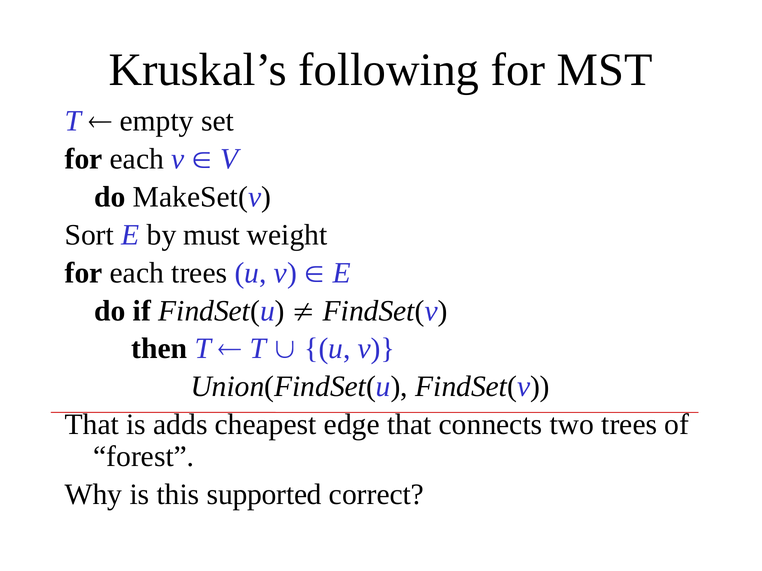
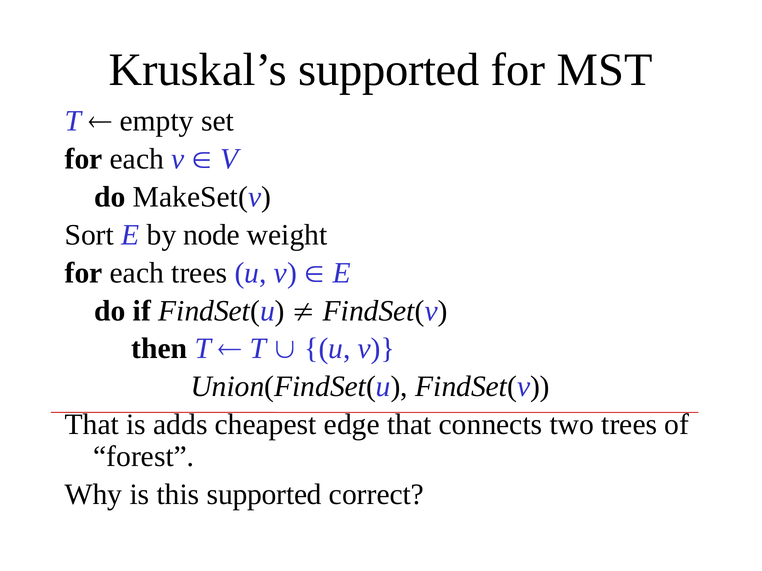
Kruskal’s following: following -> supported (389, 70)
must: must -> node (212, 235)
